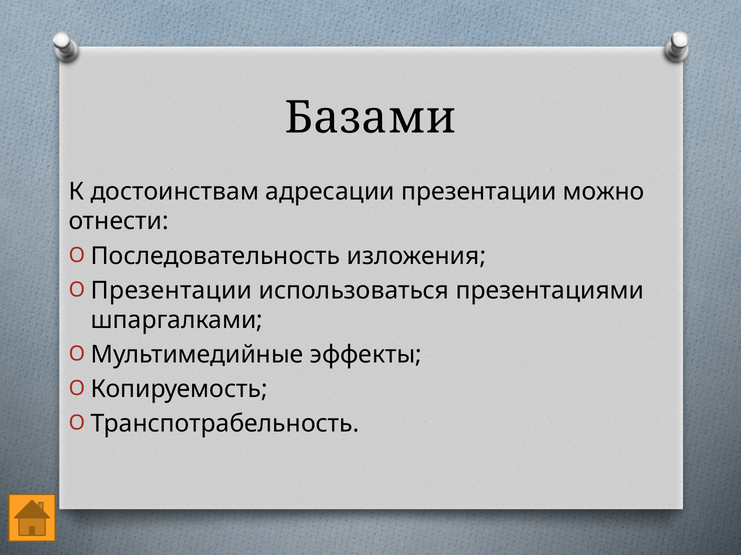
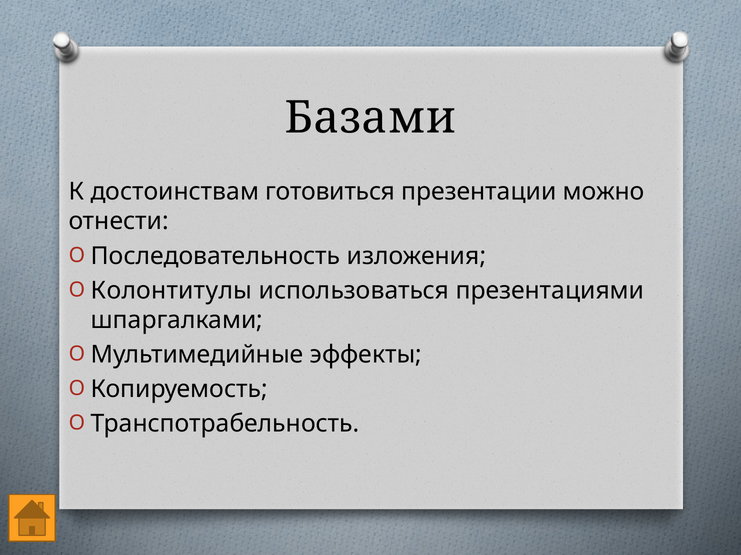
адресации: адресации -> готовиться (330, 192)
Презентации: Презентации -> Колонтитулы (172, 291)
